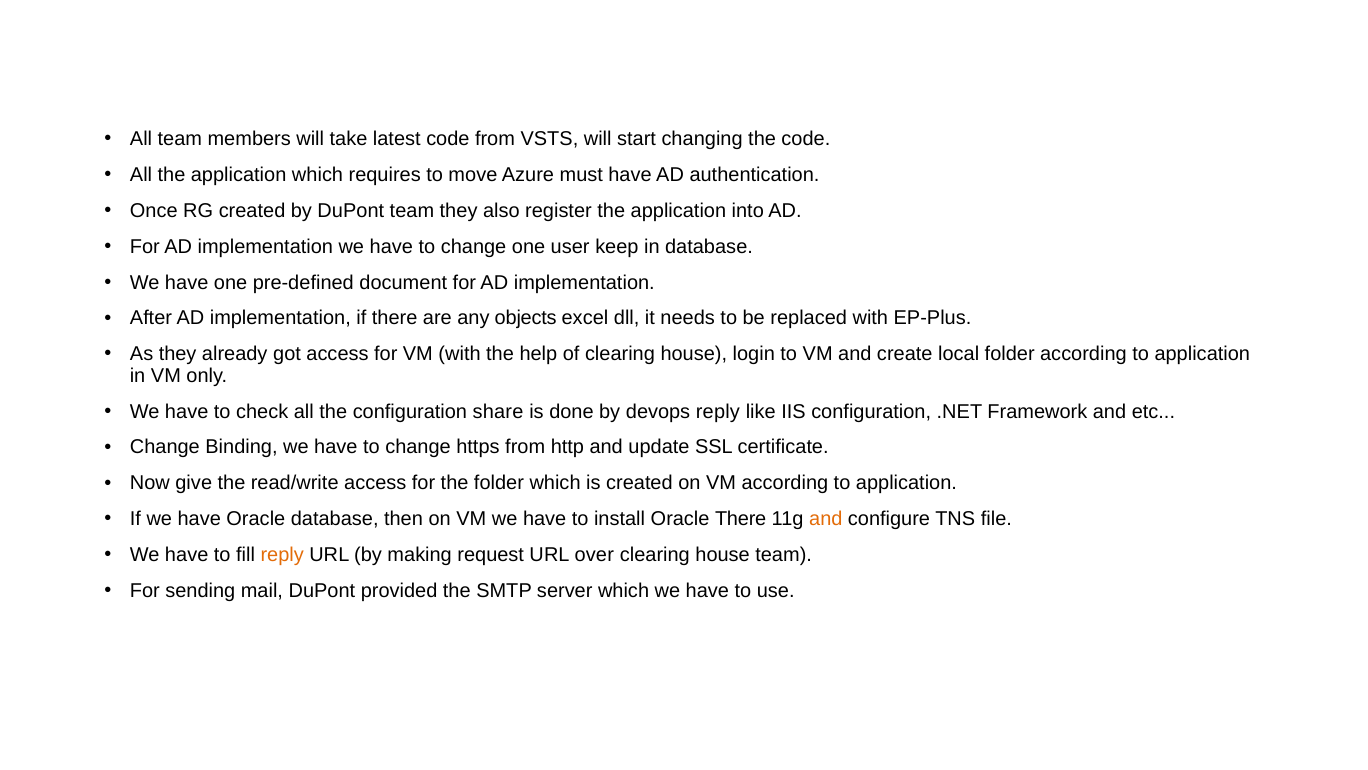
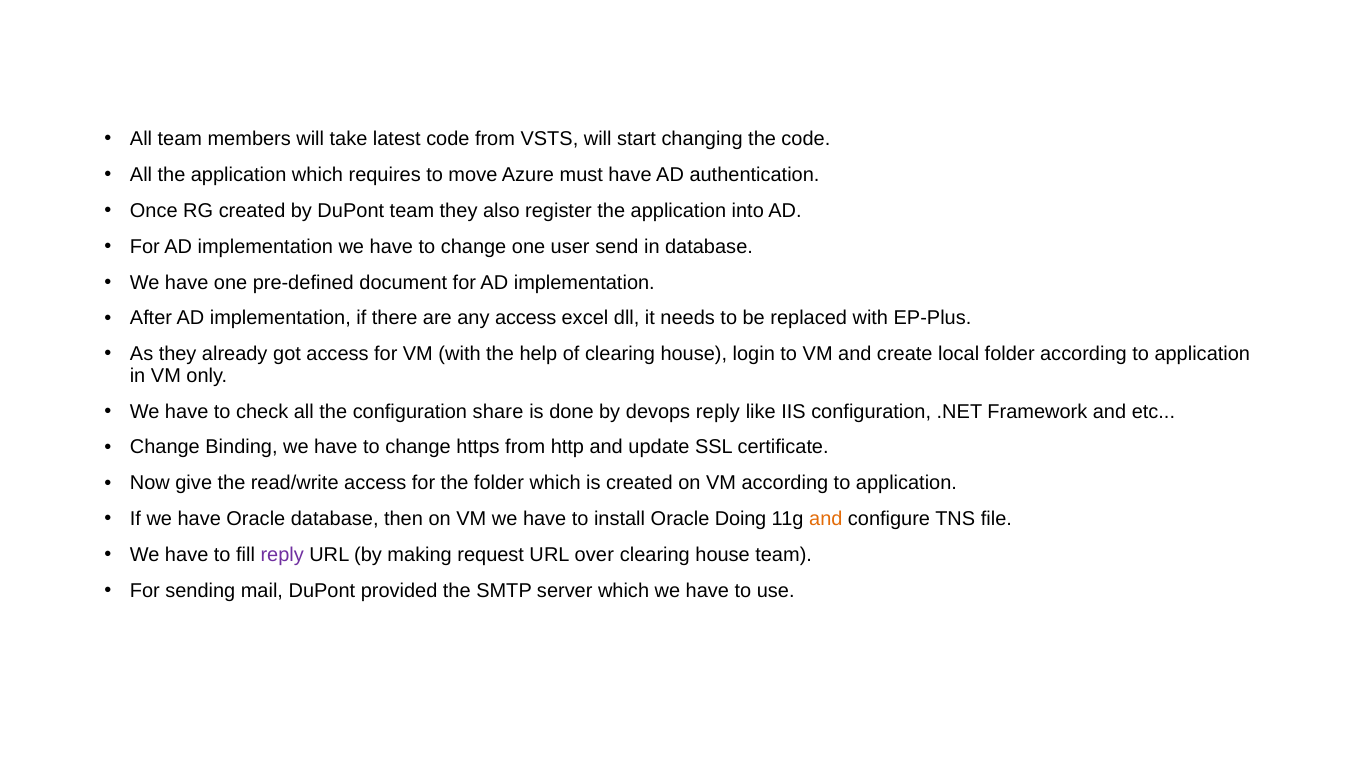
keep: keep -> send (617, 246)
any objects: objects -> access (526, 318)
Oracle There: There -> Doing (741, 519)
reply colour: orange -> purple (282, 555)
